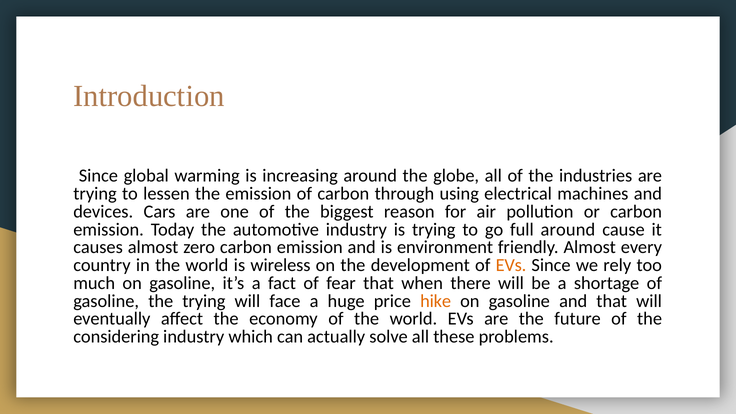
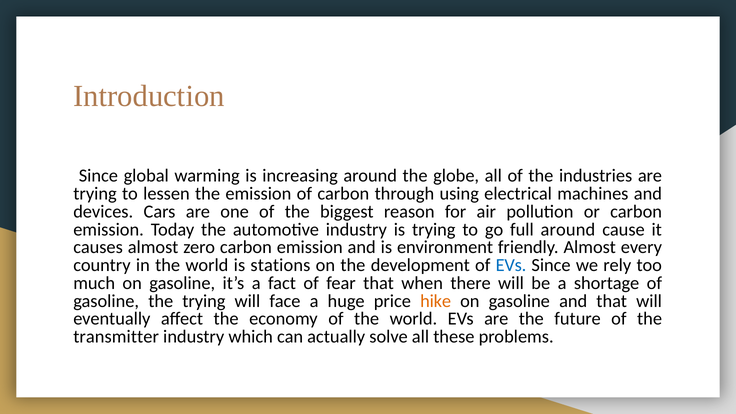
wireless: wireless -> stations (280, 265)
EVs colour: orange -> blue (511, 265)
considering: considering -> transmitter (116, 337)
